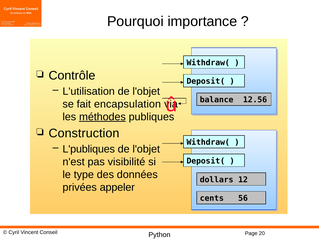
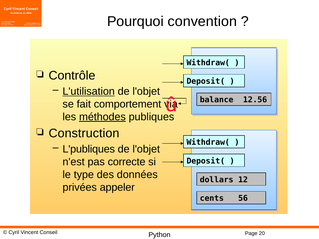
importance: importance -> convention (202, 21)
L'utilisation underline: none -> present (89, 91)
encapsulation: encapsulation -> comportement (128, 104)
visibilité: visibilité -> correcte (127, 162)
